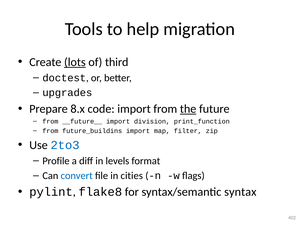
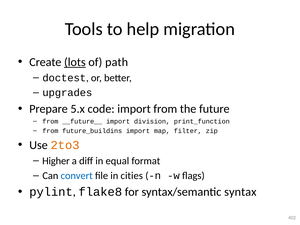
third: third -> path (117, 62)
8.x: 8.x -> 5.x (78, 109)
the underline: present -> none (188, 109)
2to3 colour: blue -> orange (65, 145)
Profile: Profile -> Higher (56, 161)
levels: levels -> equal (117, 161)
